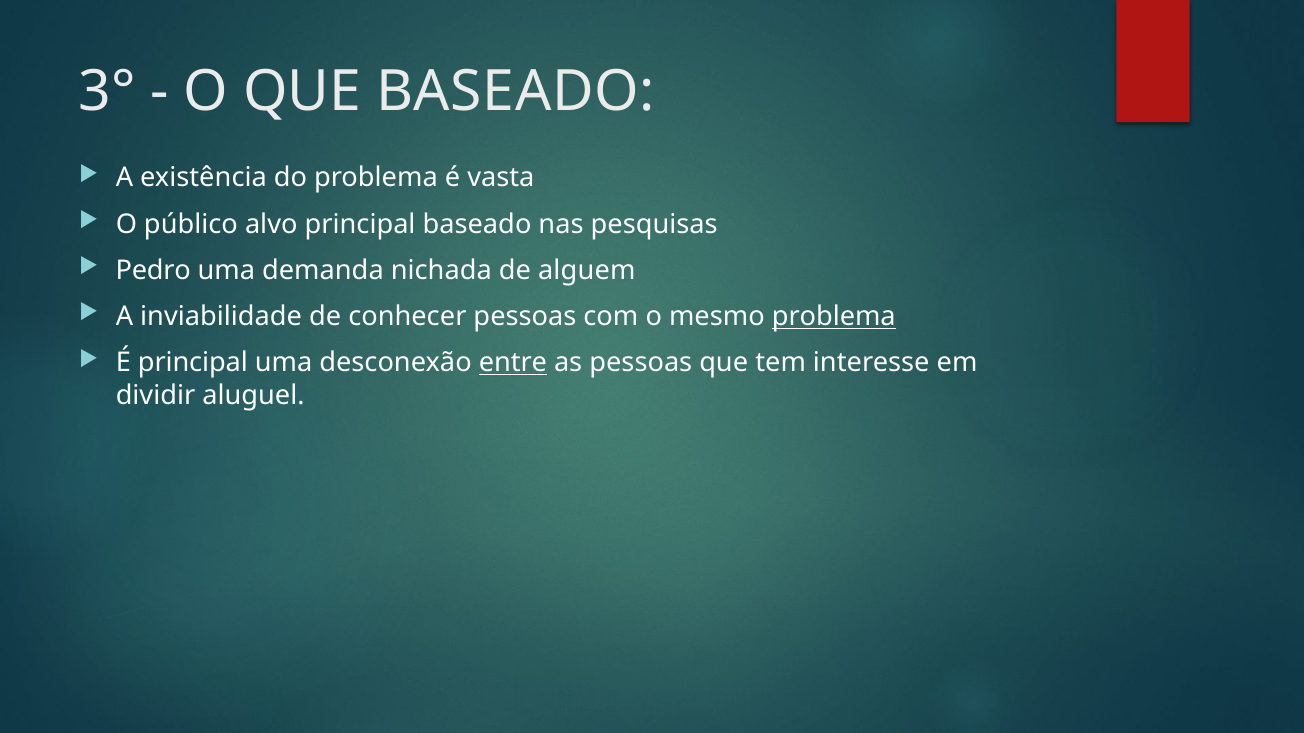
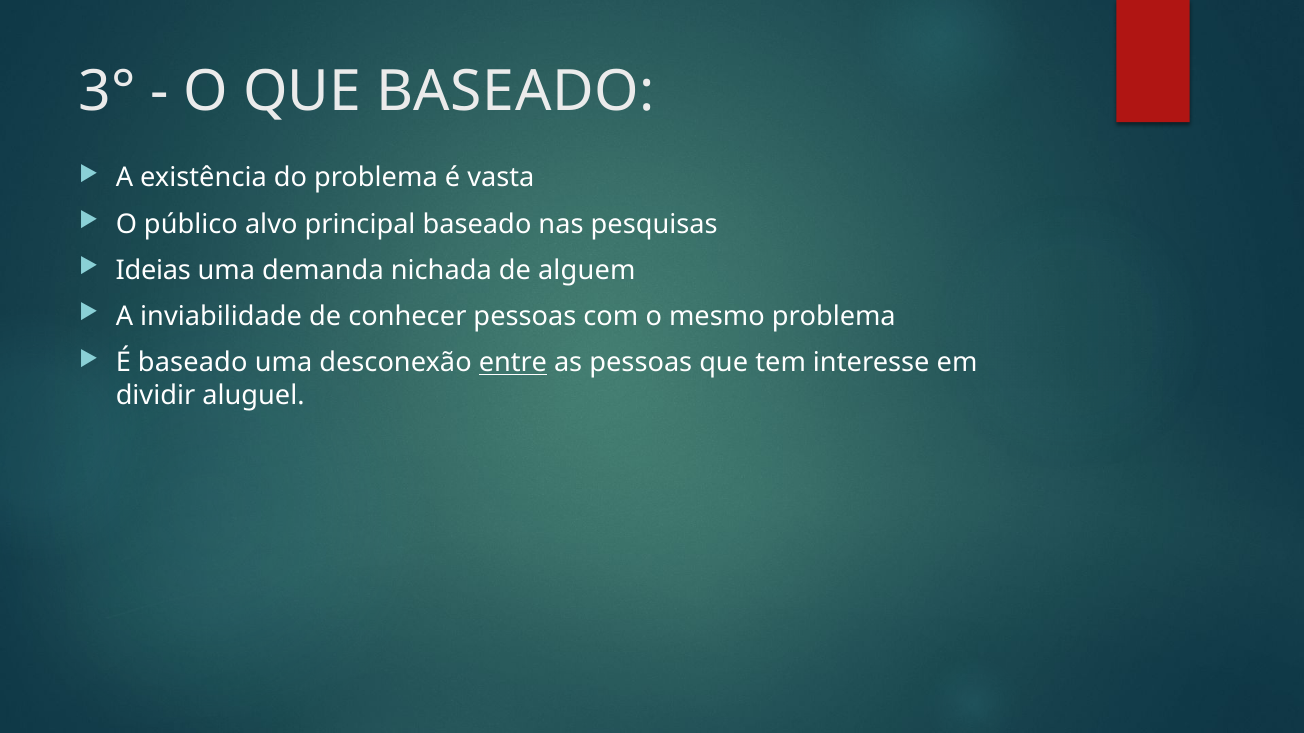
Pedro: Pedro -> Ideias (153, 271)
problema underline: present -> none (834, 317)
É principal: principal -> baseado (193, 363)
